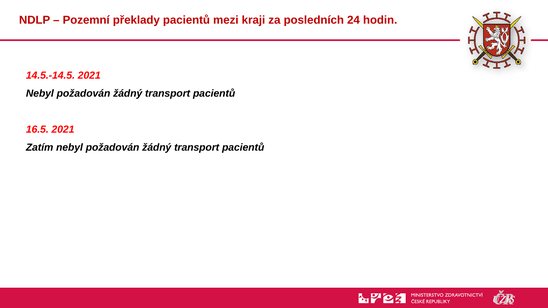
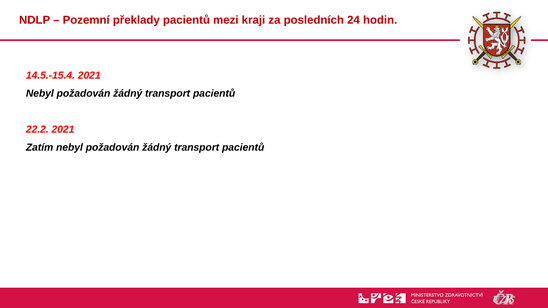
14.5.-14.5: 14.5.-14.5 -> 14.5.-15.4 (50, 75)
16.5: 16.5 -> 22.2 (37, 130)
